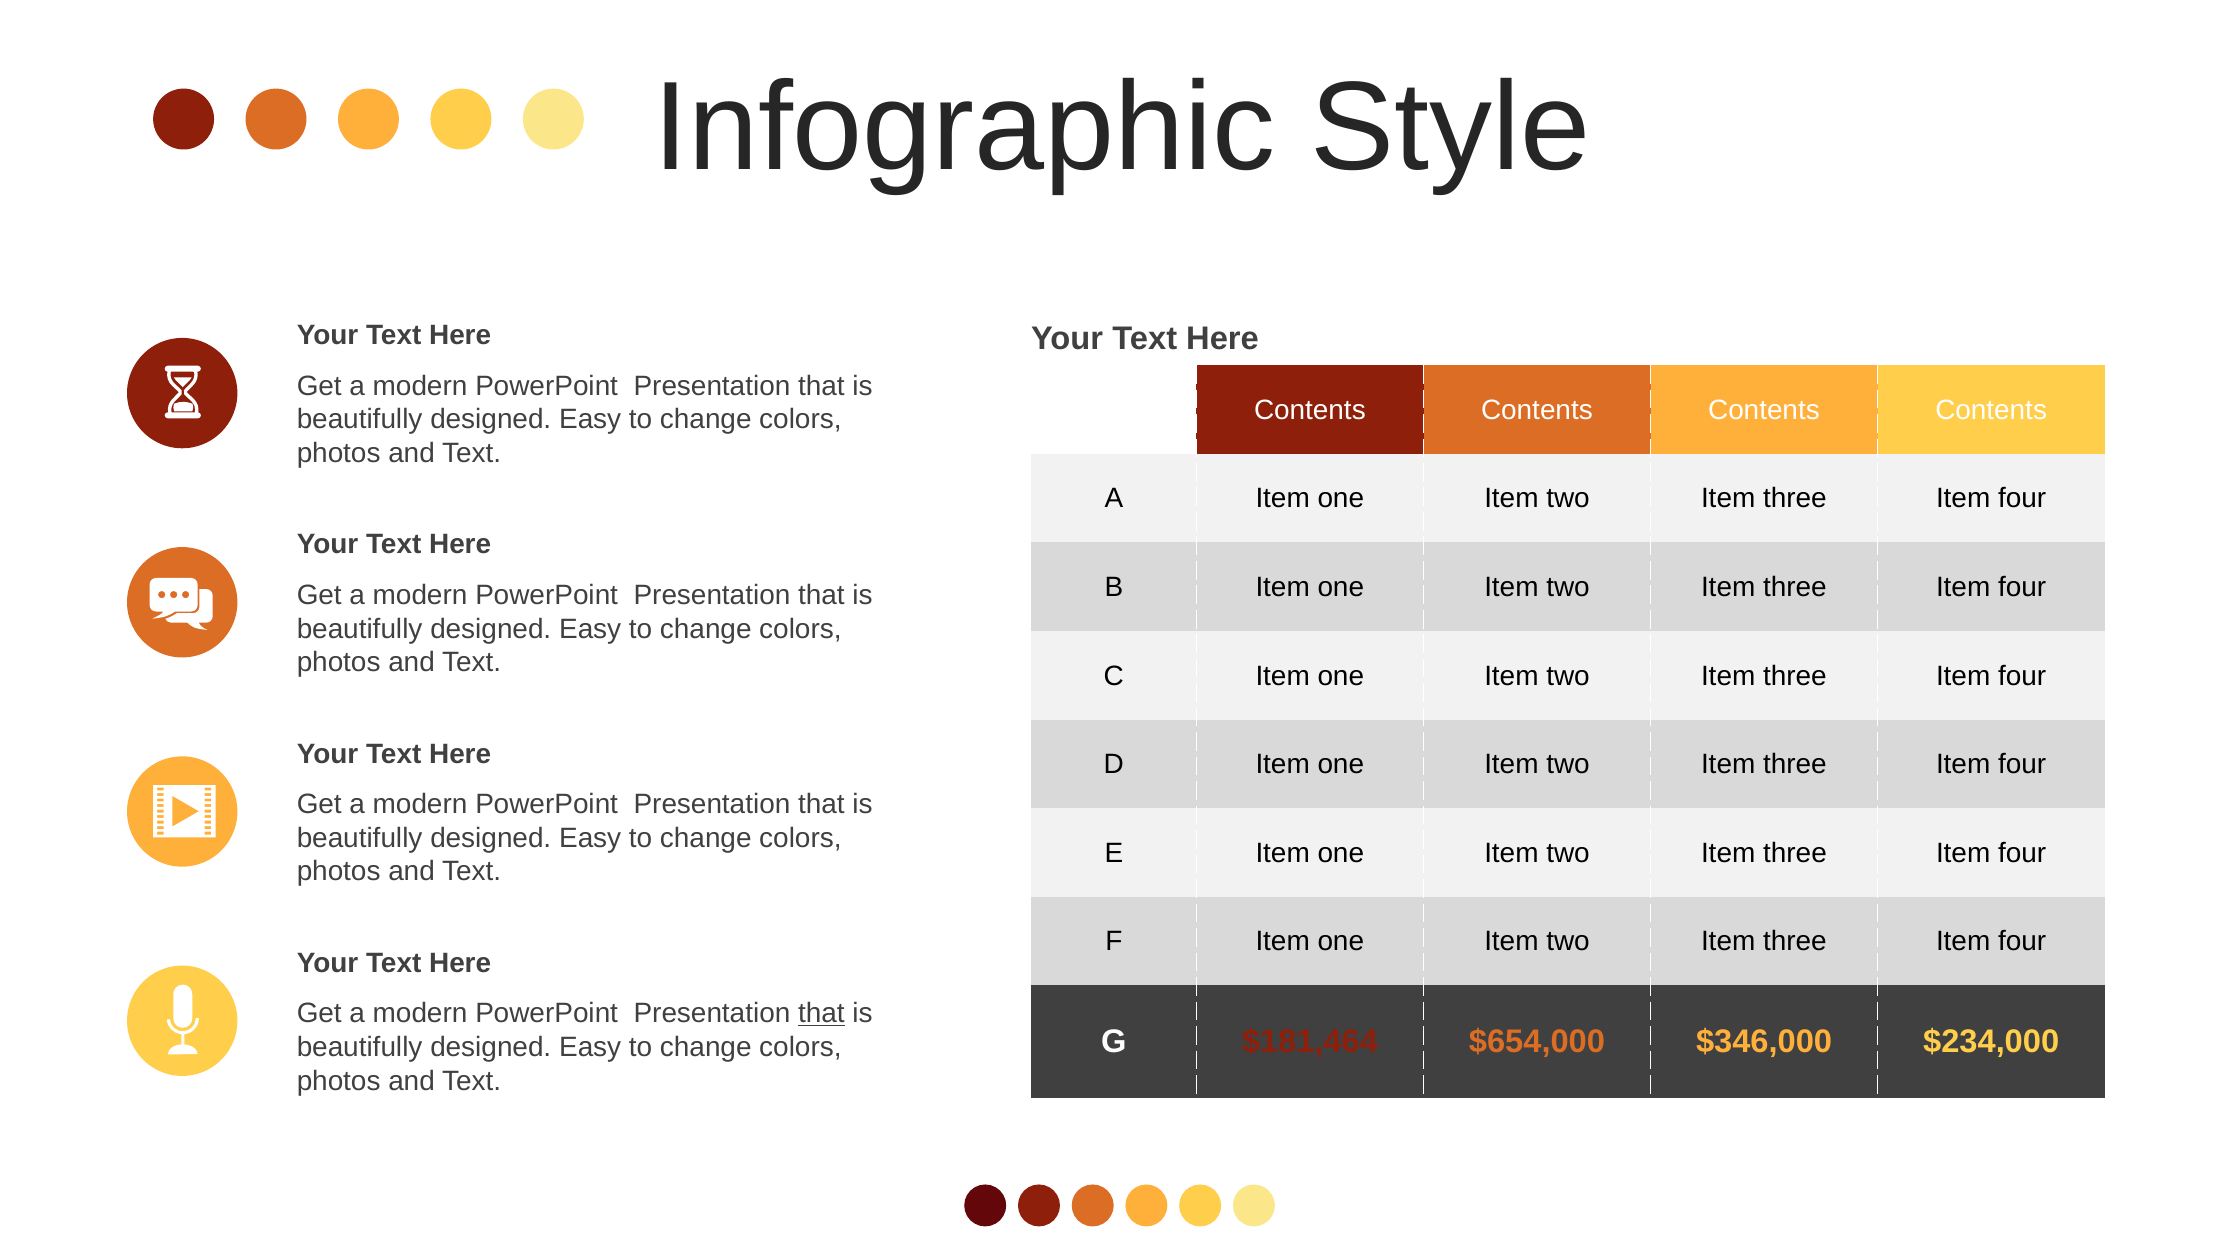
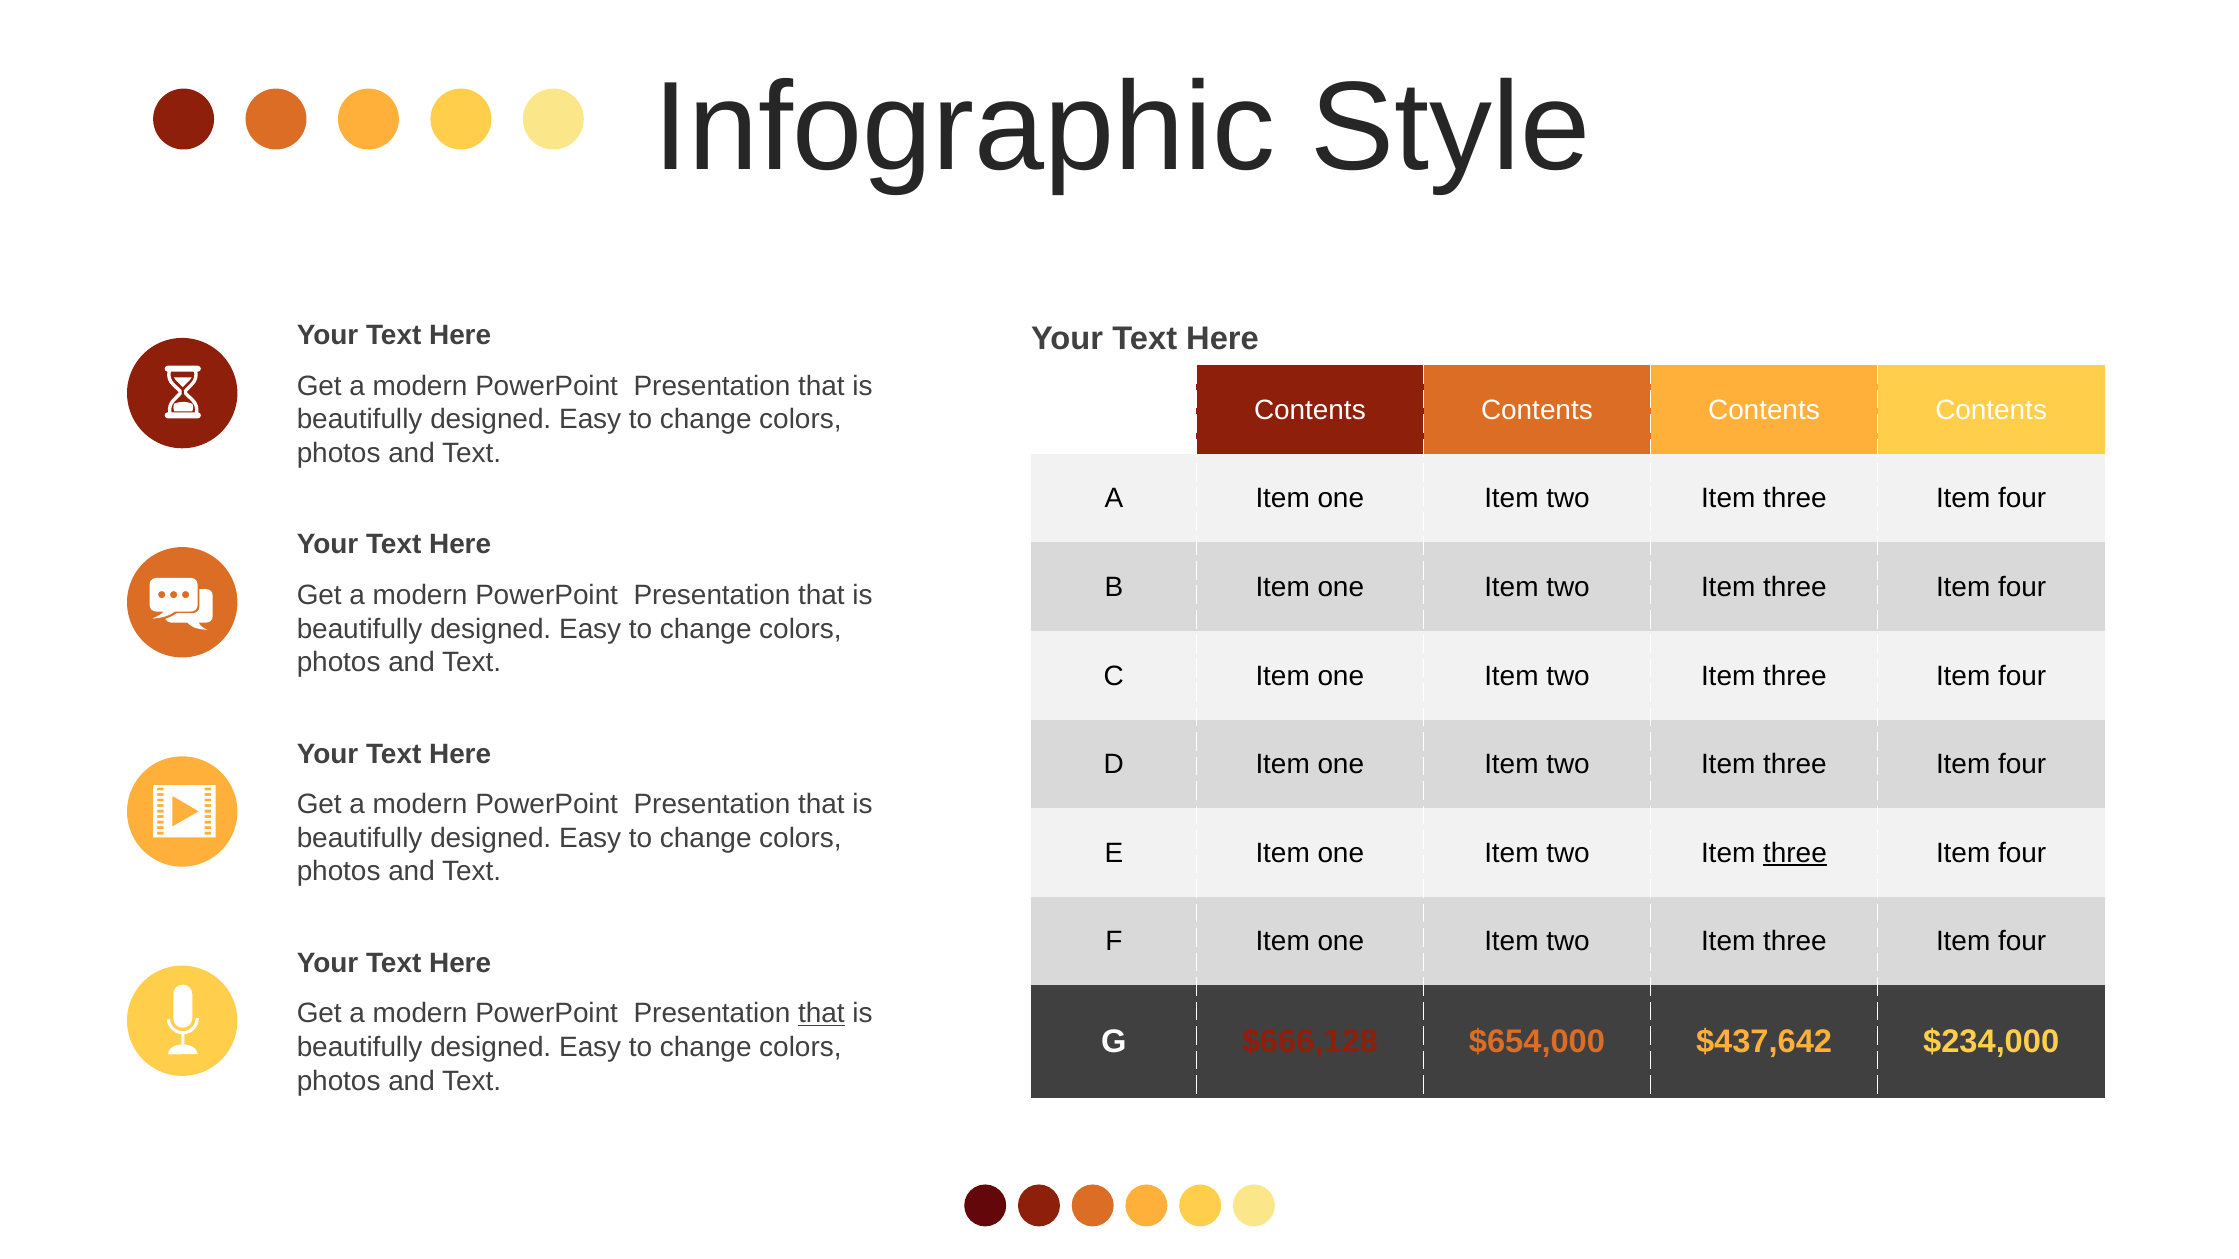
three underline: none -> present (1795, 853)
$181,464: $181,464 -> $666,128 (1310, 1043)
$346,000: $346,000 -> $437,642 (1764, 1043)
